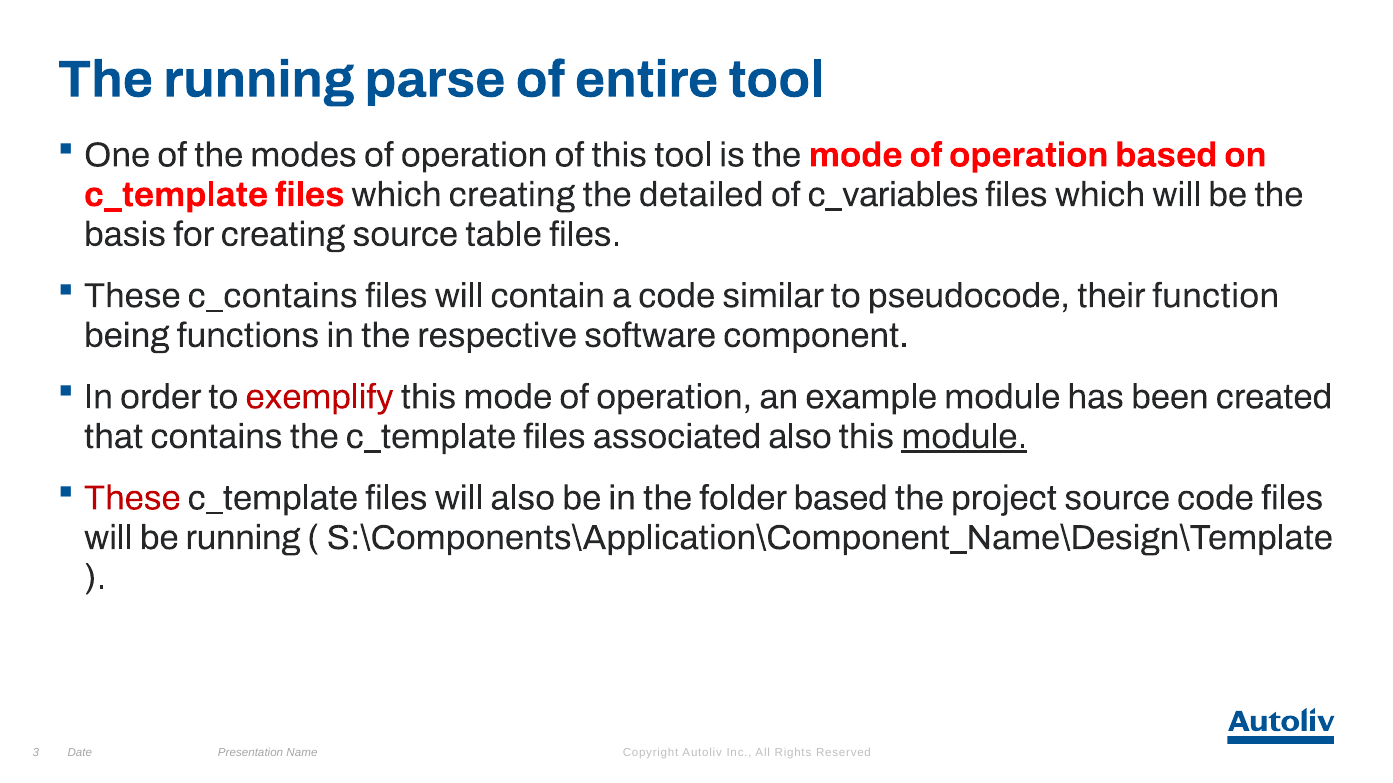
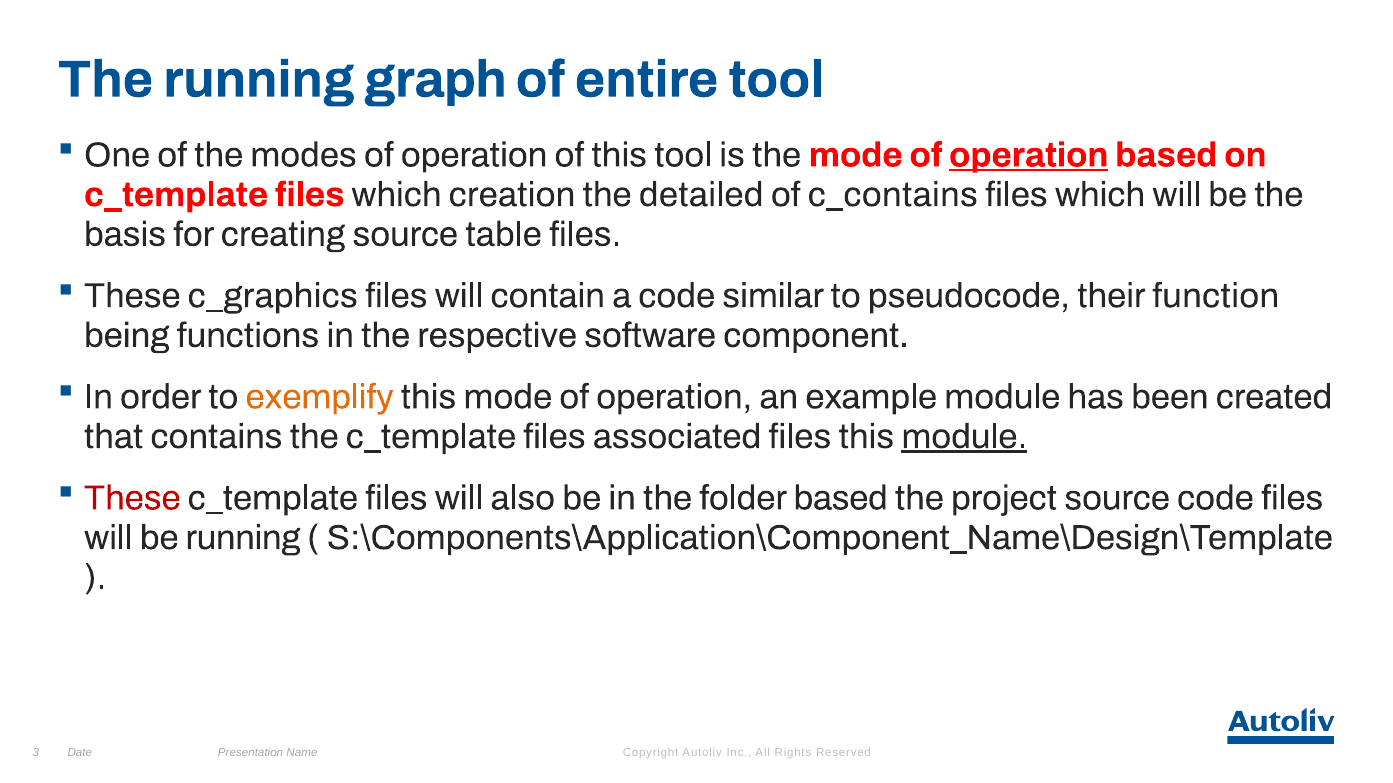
parse: parse -> graph (435, 80)
operation underline: none -> present (1029, 155)
which creating: creating -> creation (512, 195)
c_variables: c_variables -> c_contains (893, 195)
c_contains: c_contains -> c_graphics (273, 296)
exemplify colour: red -> orange (320, 397)
associated also: also -> files (800, 437)
